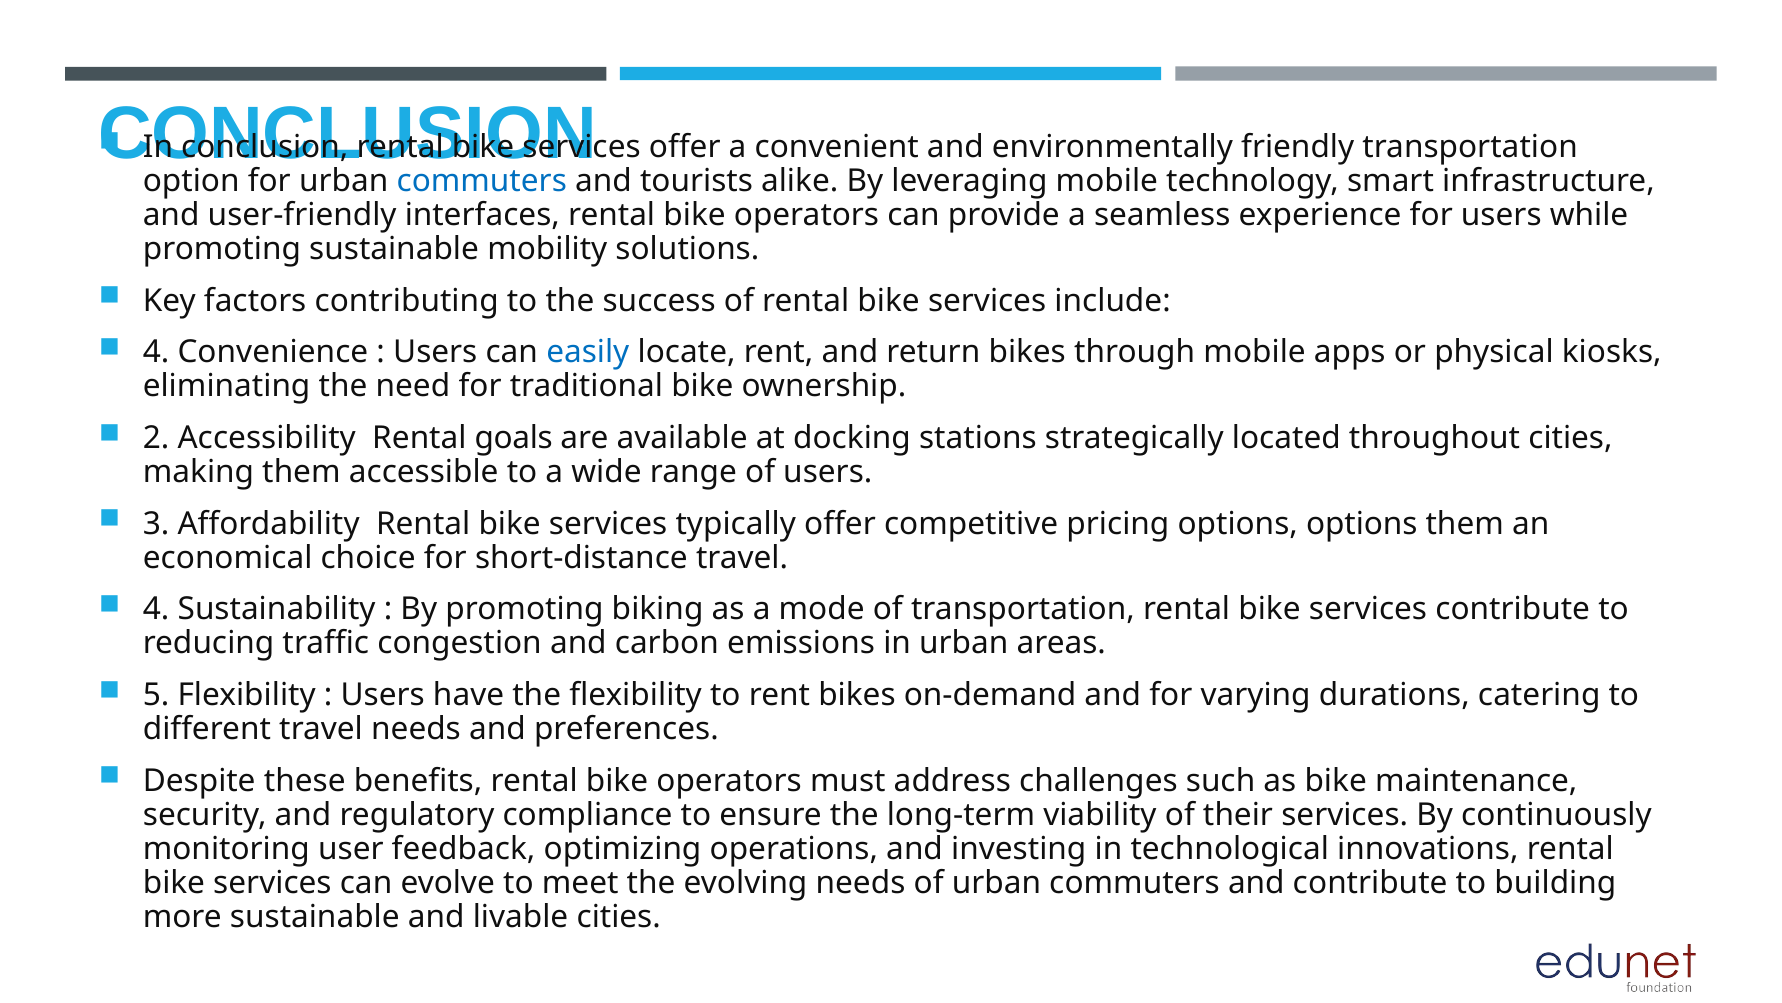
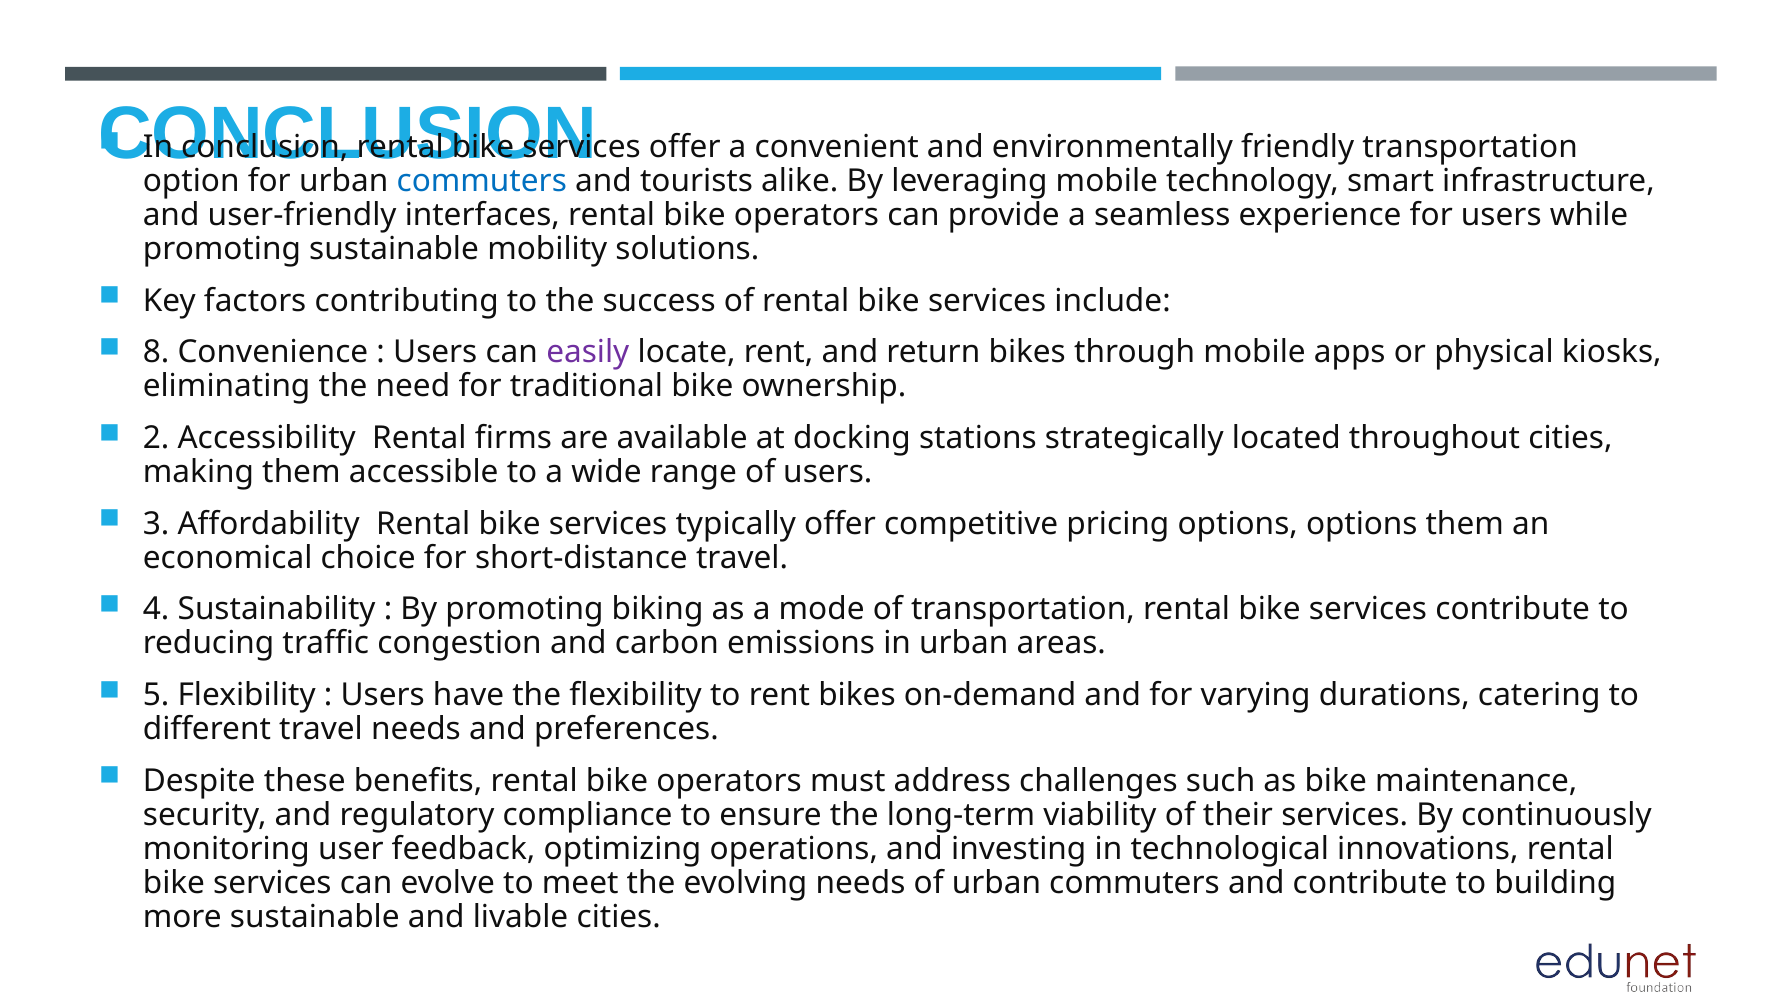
4: 4 -> 8 (156, 352)
easily colour: blue -> purple (588, 352)
goals: goals -> firms (513, 438)
